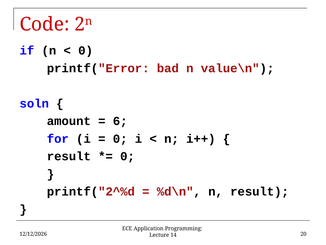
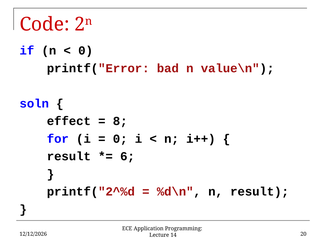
amount: amount -> effect (69, 121)
6: 6 -> 8 (120, 121)
0: 0 -> 6 (127, 156)
